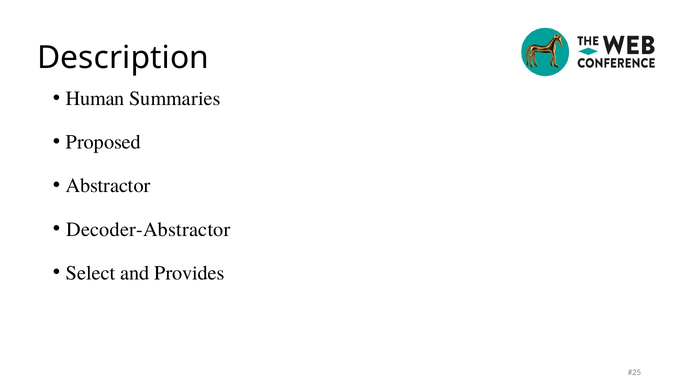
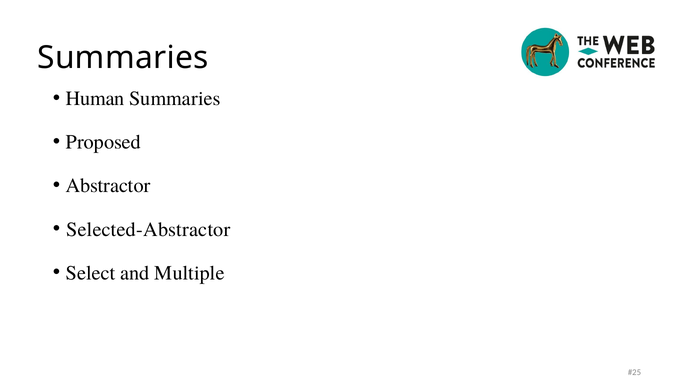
Description: Description -> Summaries (123, 58)
Decoder-Abstractor: Decoder-Abstractor -> Selected-Abstractor (148, 230)
Provides: Provides -> Multiple (189, 273)
